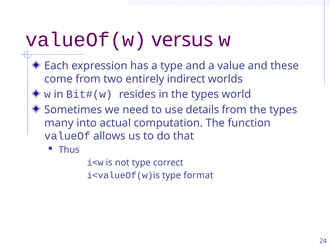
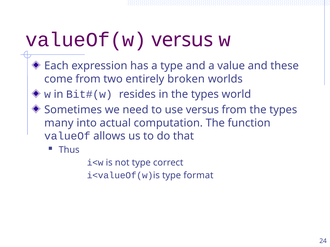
indirect: indirect -> broken (186, 79)
use details: details -> versus (202, 110)
